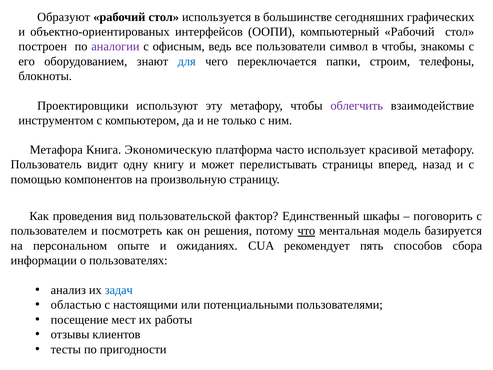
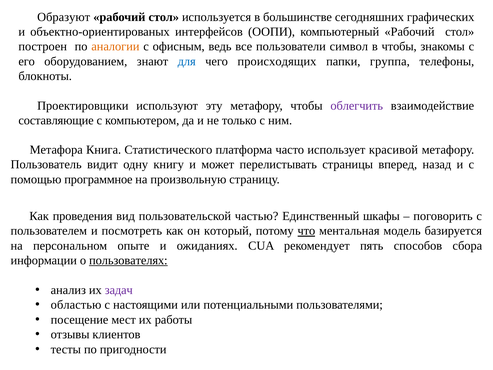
аналогии colour: purple -> orange (115, 47)
переключается: переключается -> происходящих (277, 61)
строим: строим -> группа (390, 61)
инструментом: инструментом -> составляющие (56, 120)
Экономическую: Экономическую -> Статистического (168, 150)
компонентов: компонентов -> программное (98, 179)
фактор: фактор -> частью (257, 216)
решения: решения -> который (228, 231)
пользователях underline: none -> present (128, 260)
задач colour: blue -> purple (119, 290)
